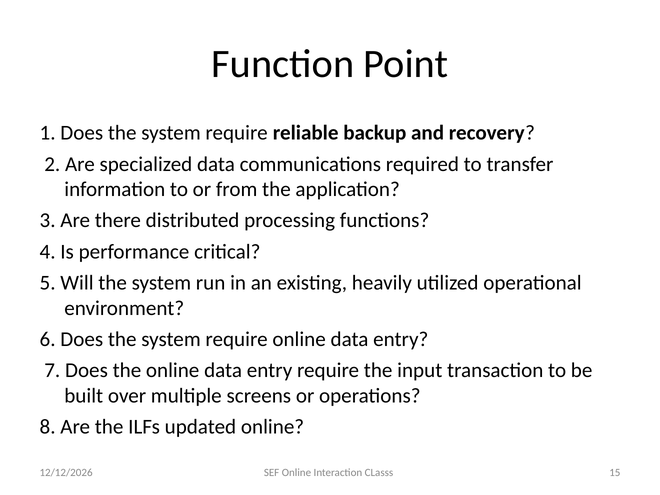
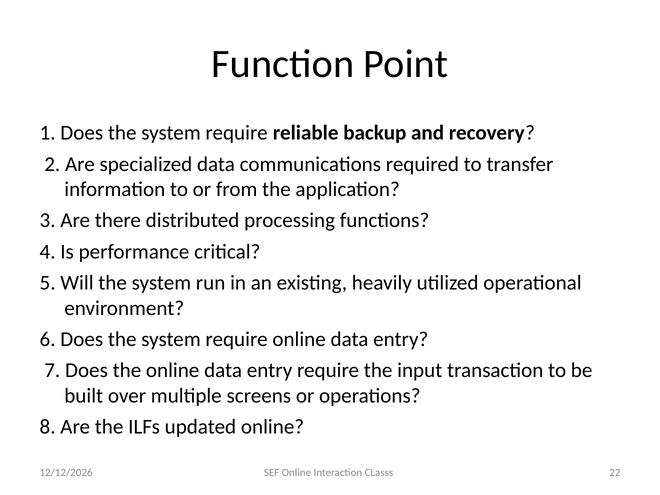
15: 15 -> 22 (615, 473)
